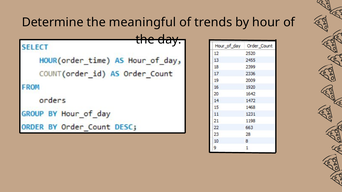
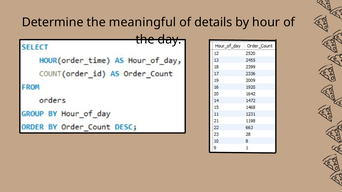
trends: trends -> details (213, 22)
